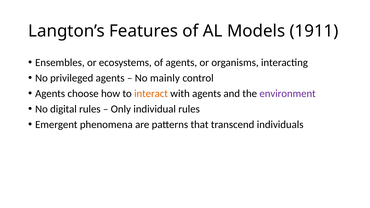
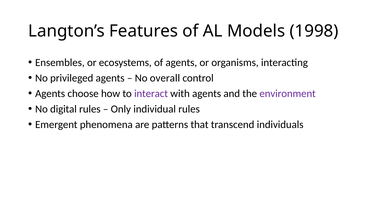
1911: 1911 -> 1998 (314, 31)
mainly: mainly -> overall (165, 78)
interact colour: orange -> purple (151, 94)
